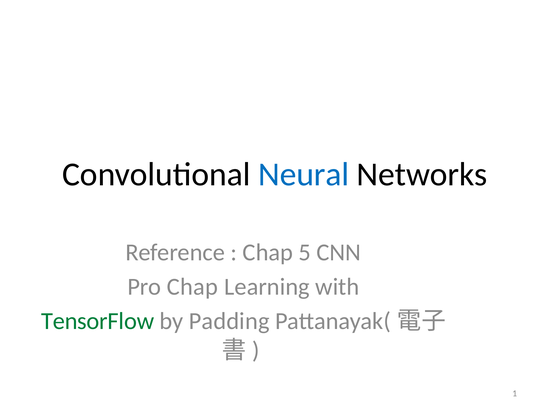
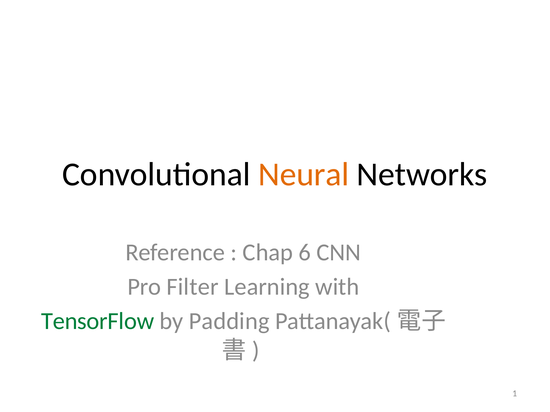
Neural colour: blue -> orange (304, 175)
5: 5 -> 6 (305, 253)
Pro Chap: Chap -> Filter (193, 287)
